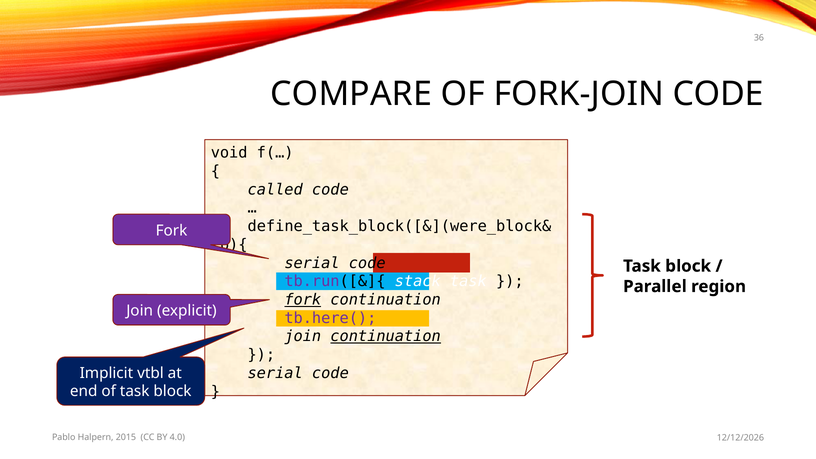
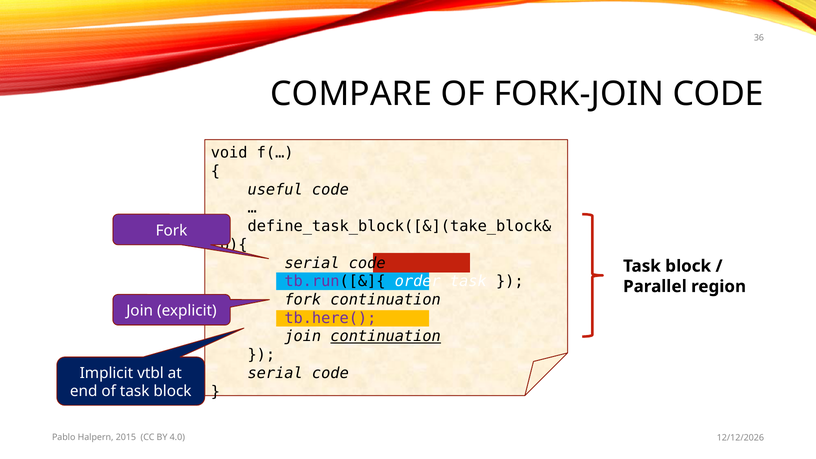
called: called -> useful (275, 190)
define_task_block([&](were_block&: define_task_block([&](were_block& -> define_task_block([&](take_block& (399, 226)
stack: stack -> order (418, 281)
fork underline: present -> none (303, 300)
